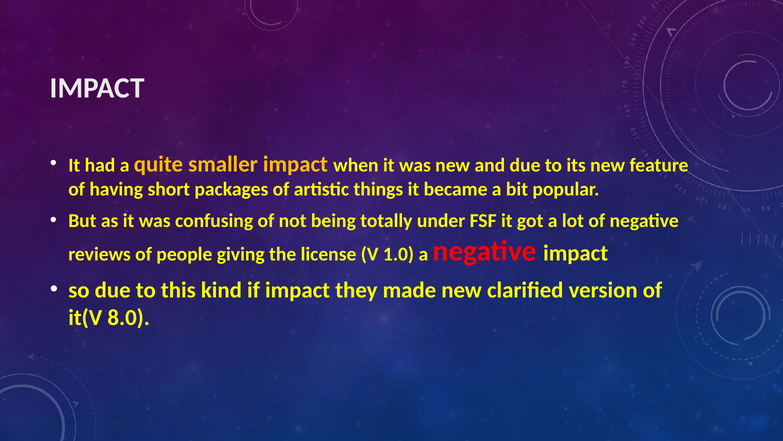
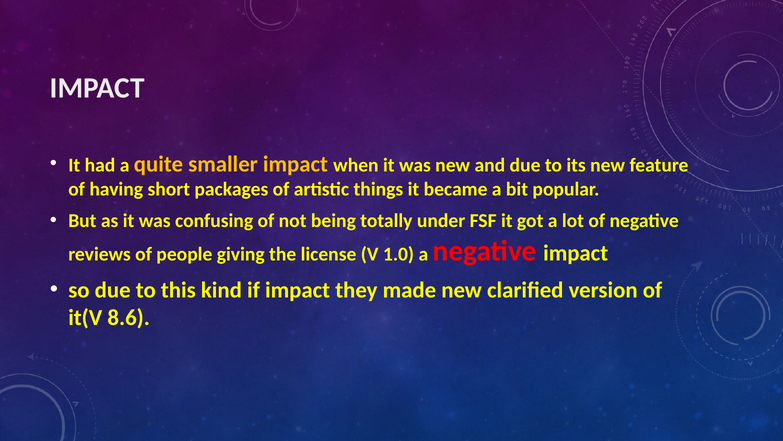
8.0: 8.0 -> 8.6 (129, 317)
